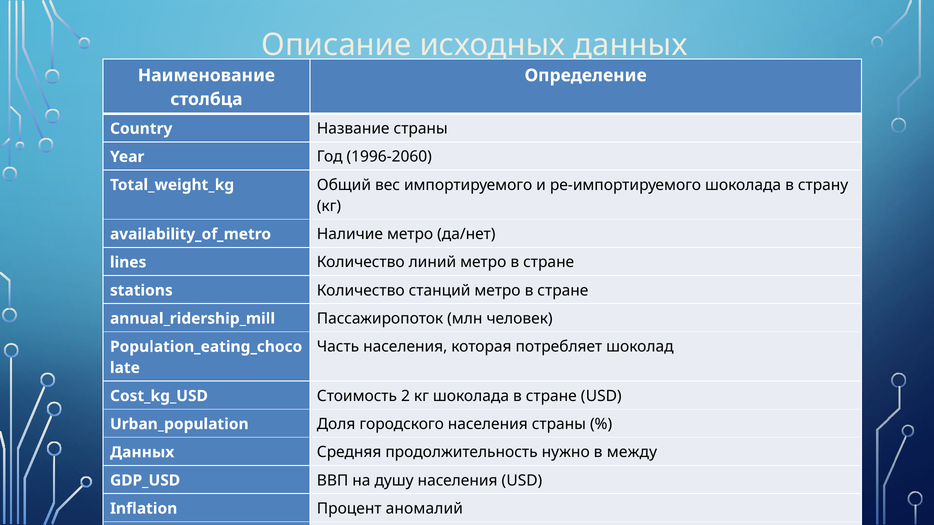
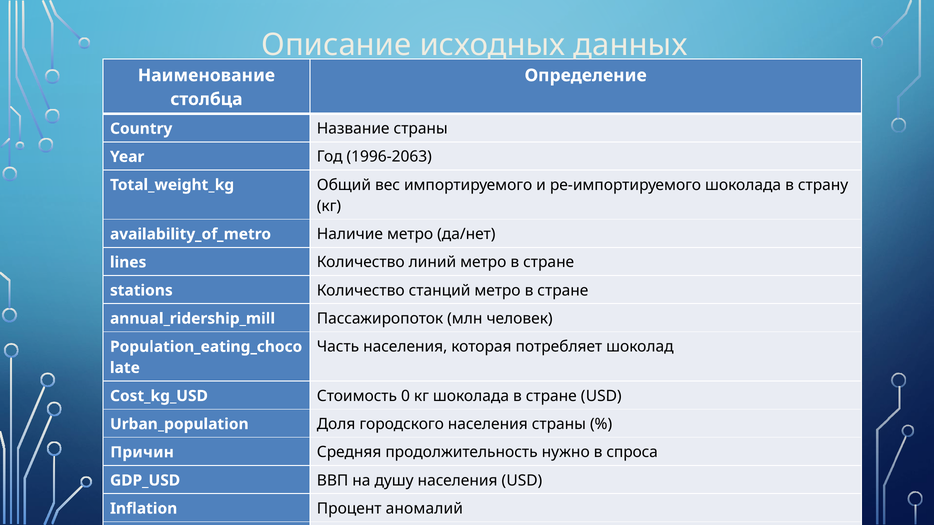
1996-2060: 1996-2060 -> 1996-2063 (389, 157)
2: 2 -> 0 (405, 396)
Данных: Данных -> Причин (142, 453)
между: между -> спроса (632, 453)
